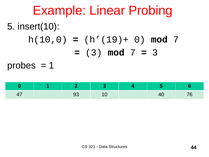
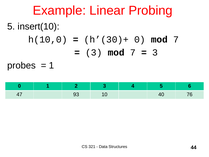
h’(19)+: h’(19)+ -> h’(30)+ (106, 39)
